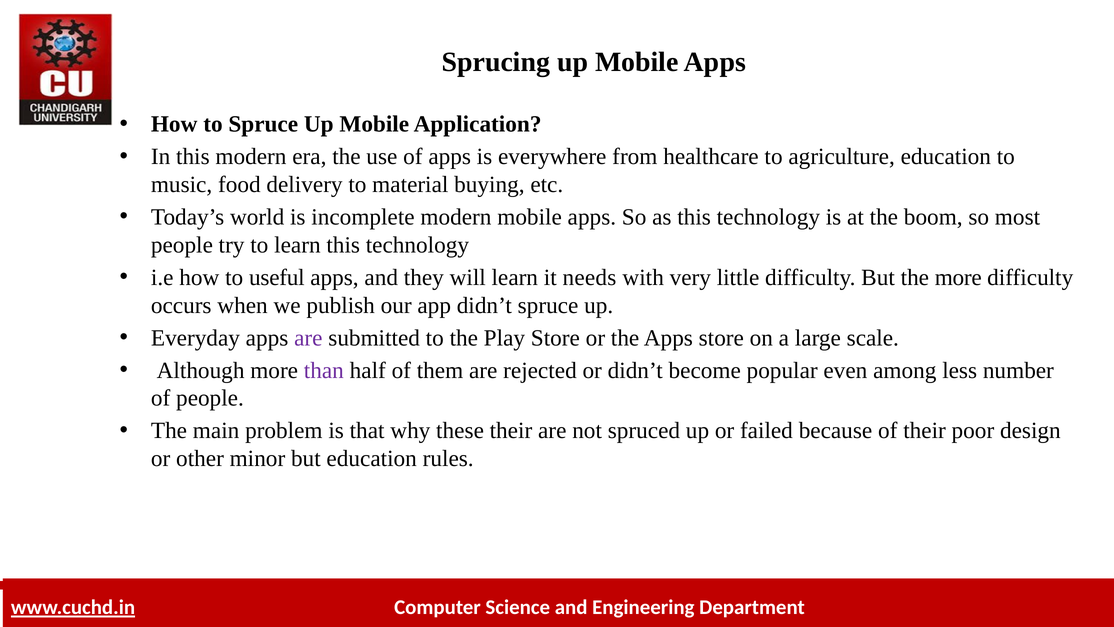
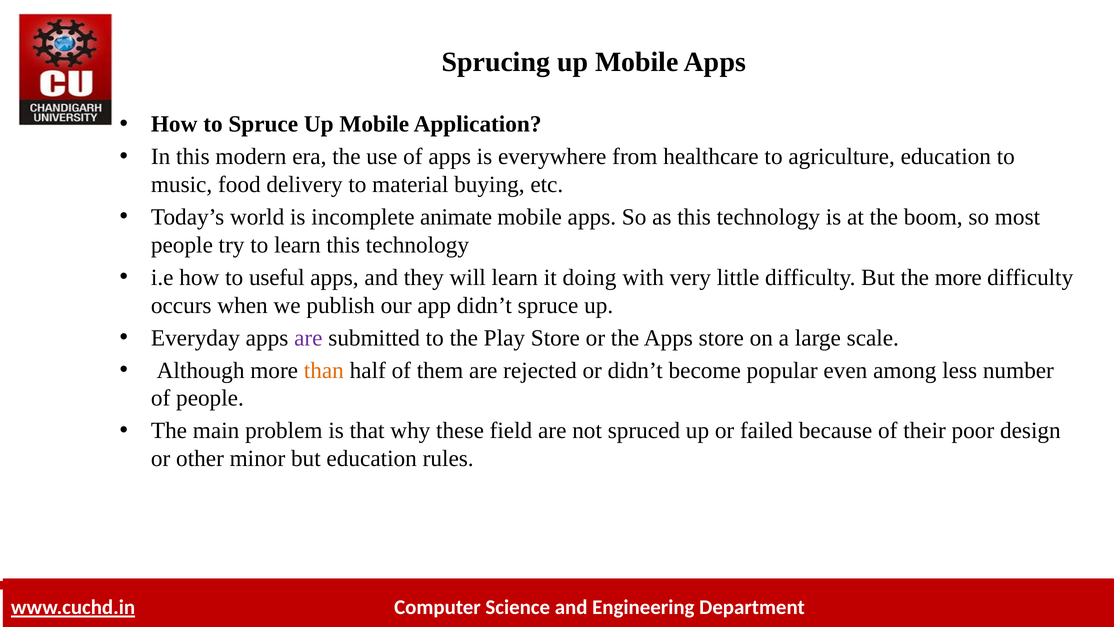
incomplete modern: modern -> animate (456, 217)
needs: needs -> doing (589, 277)
than colour: purple -> orange (324, 370)
these their: their -> field (511, 431)
